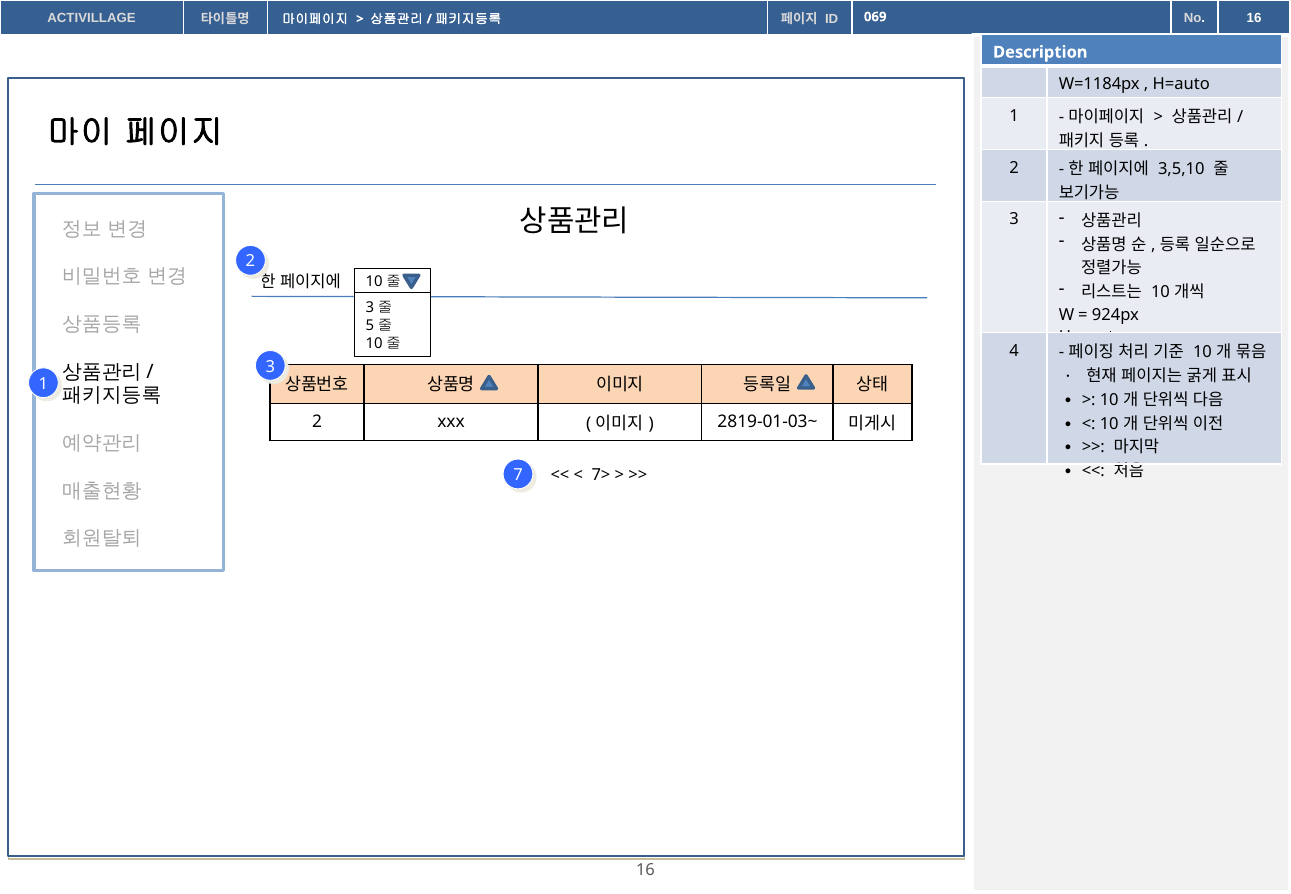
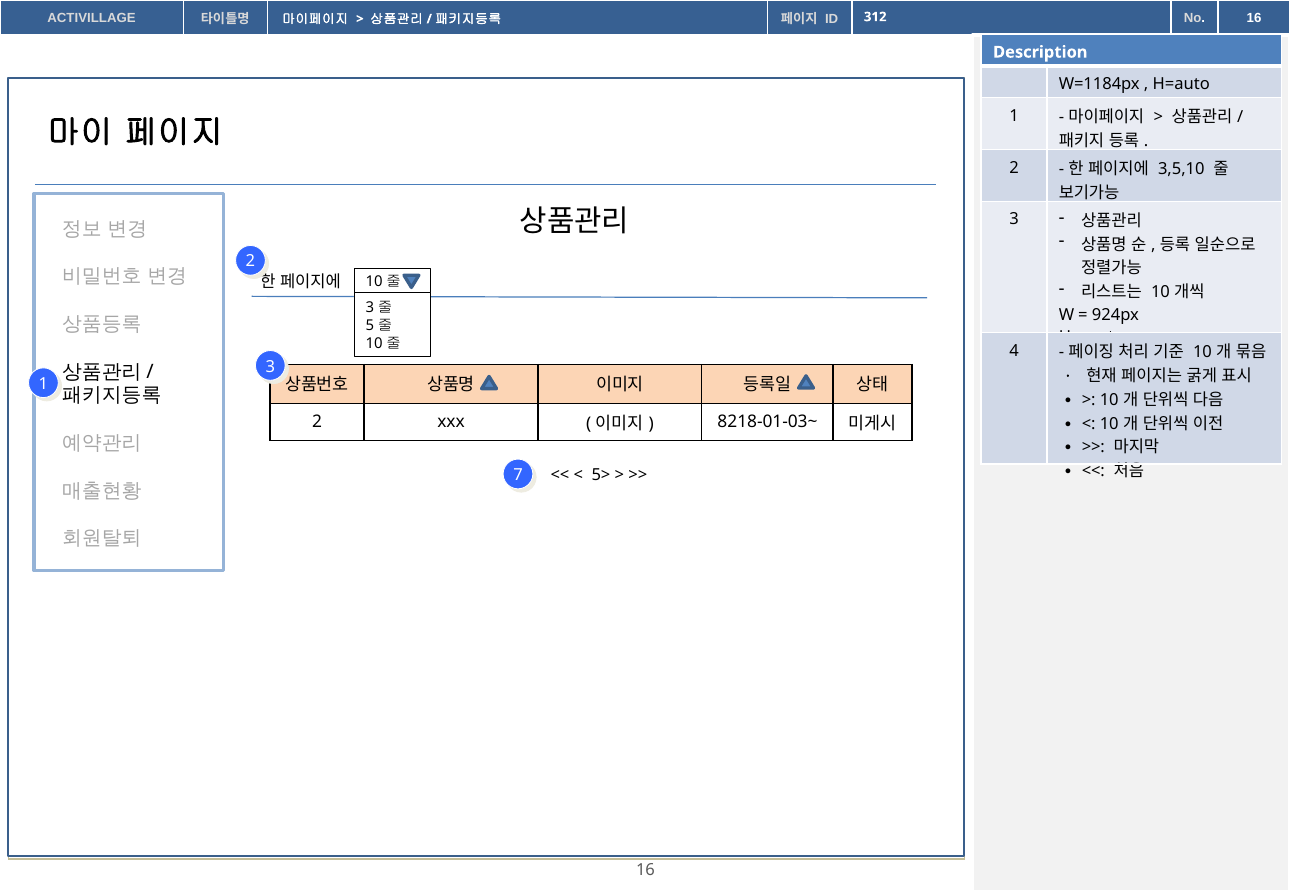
069: 069 -> 312 (875, 17)
2819-01-03~: 2819-01-03~ -> 8218-01-03~ (768, 422)
7>: 7> -> 5> (601, 475)
